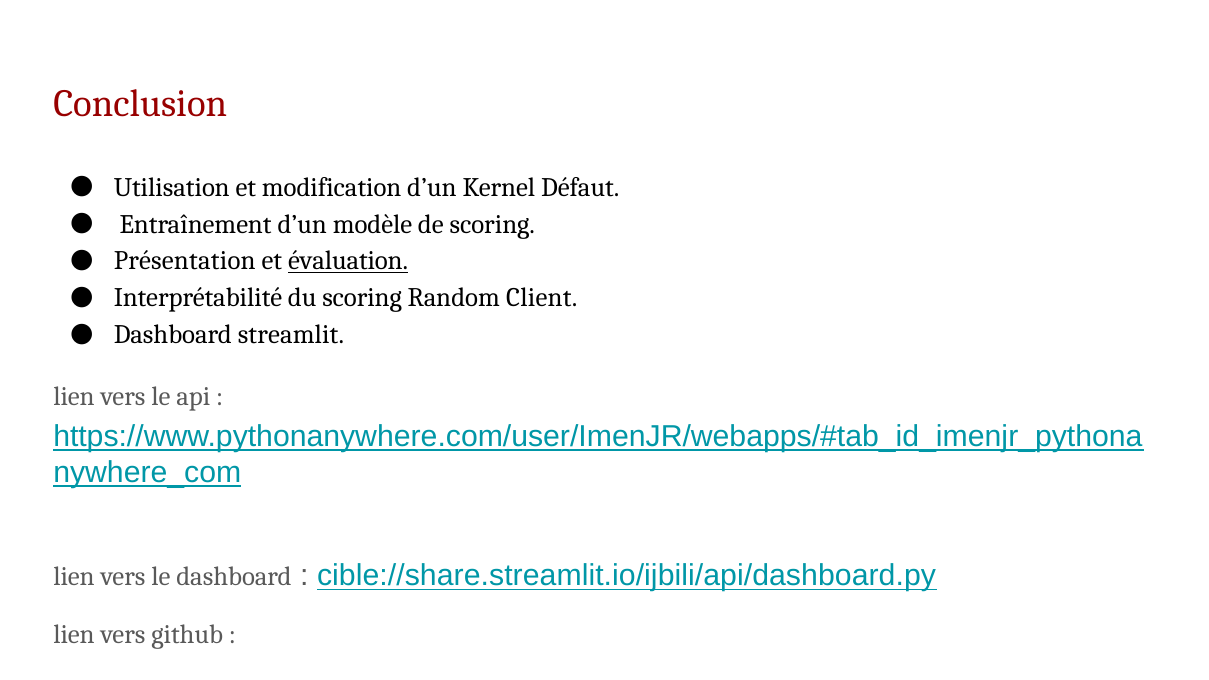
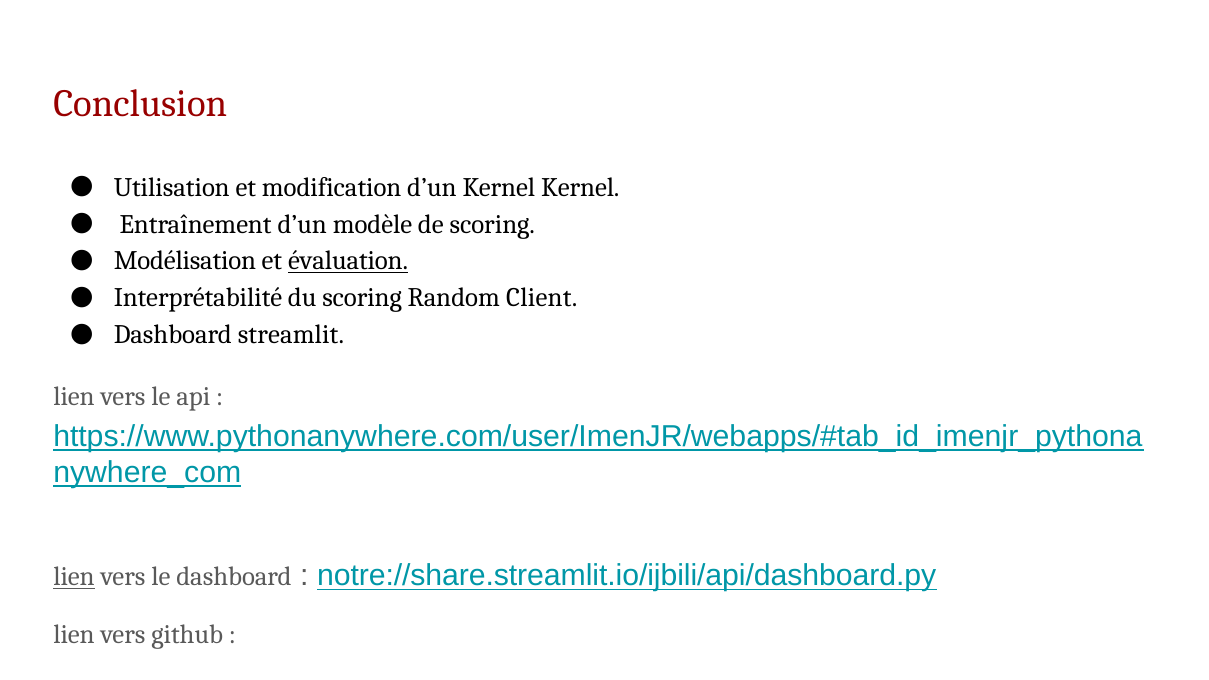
Kernel Défaut: Défaut -> Kernel (580, 187)
Présentation: Présentation -> Modélisation (185, 261)
lien underline: none -> present (74, 577)
cible://share.streamlit.io/ijbili/api/dashboard.py: cible://share.streamlit.io/ijbili/api/dashboard.py -> notre://share.streamlit.io/ijbili/api/dashboard.py (627, 576)
